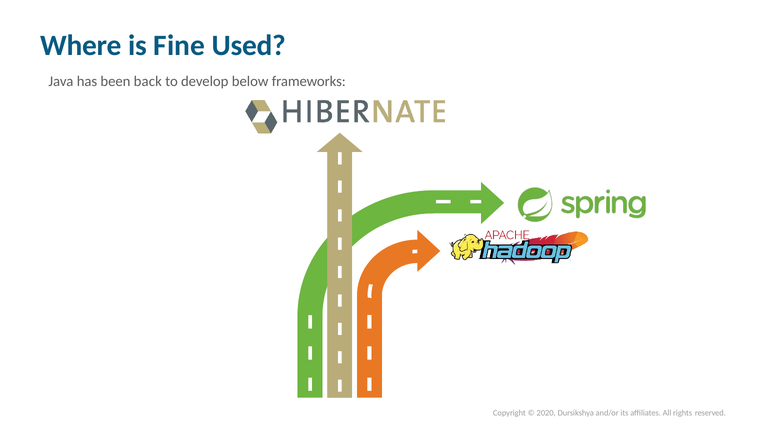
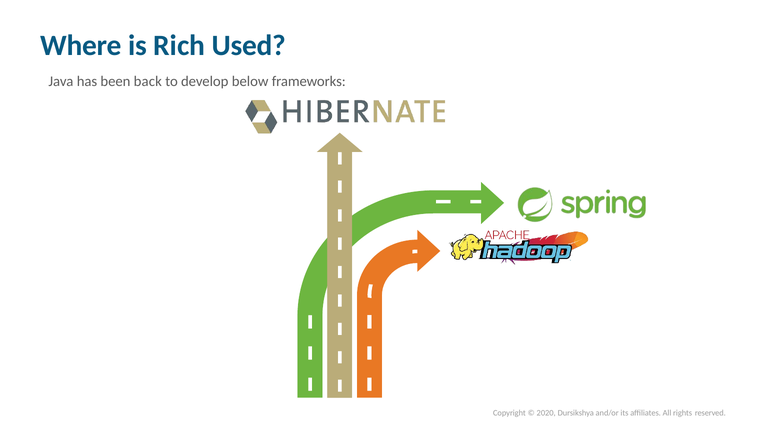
Fine: Fine -> Rich (179, 46)
